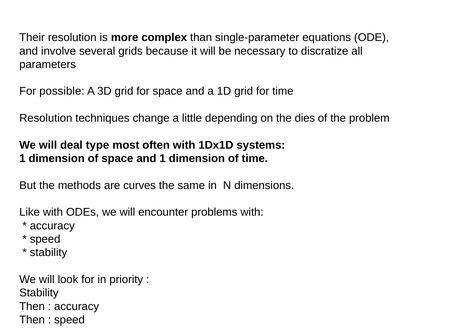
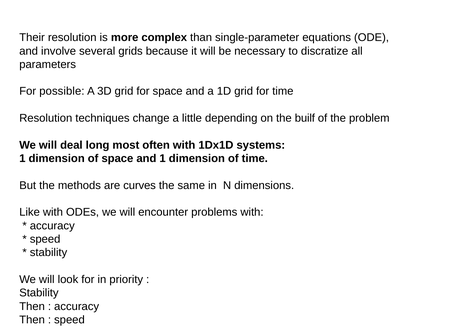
dies: dies -> builf (305, 118)
type: type -> long (98, 145)
